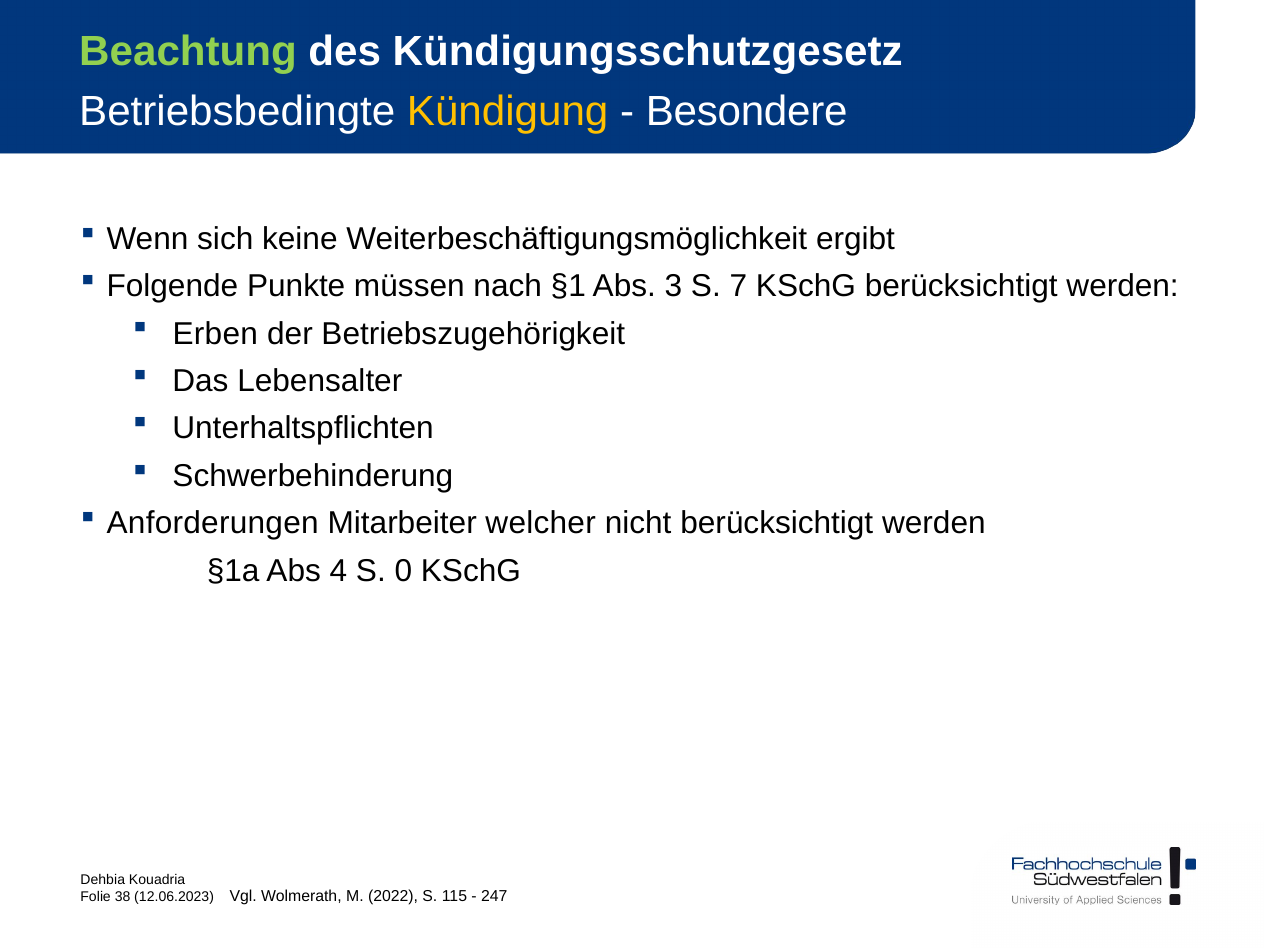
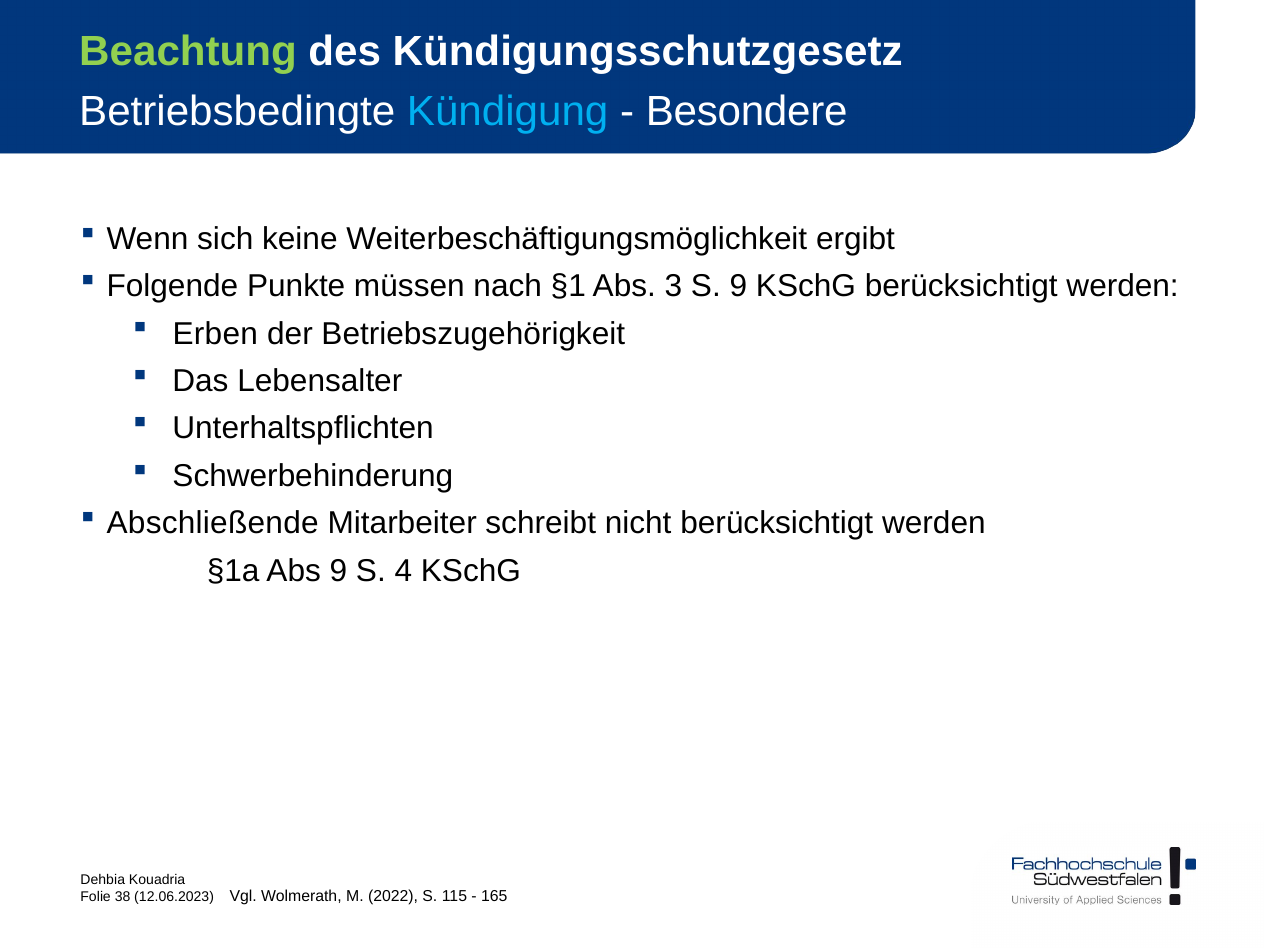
Kündigung colour: yellow -> light blue (508, 112)
S 7: 7 -> 9 (738, 286)
Anforderungen: Anforderungen -> Abschließende (213, 523)
welcher: welcher -> schreibt (541, 523)
Abs 4: 4 -> 9 (338, 571)
0: 0 -> 4 (403, 571)
247: 247 -> 165 (494, 896)
